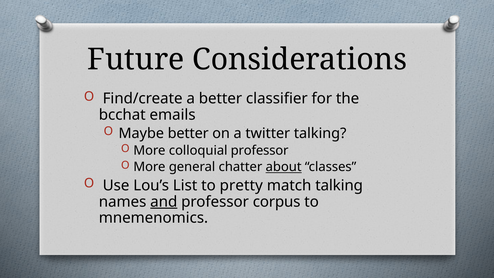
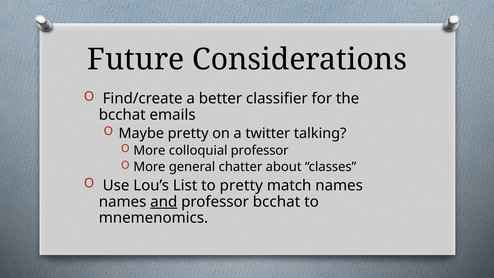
Maybe better: better -> pretty (188, 133)
about underline: present -> none (284, 167)
match talking: talking -> names (339, 185)
professor corpus: corpus -> bcchat (276, 202)
